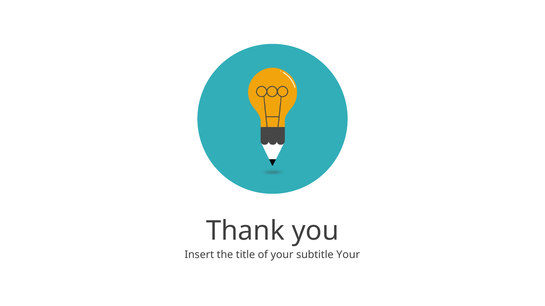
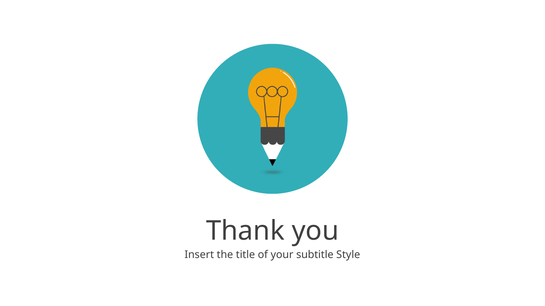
subtitle Your: Your -> Style (348, 255)
